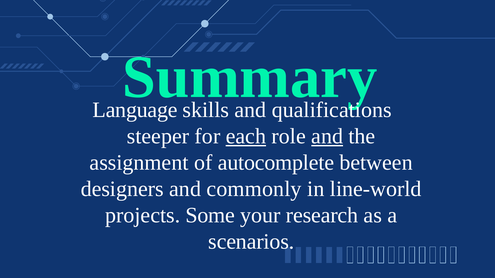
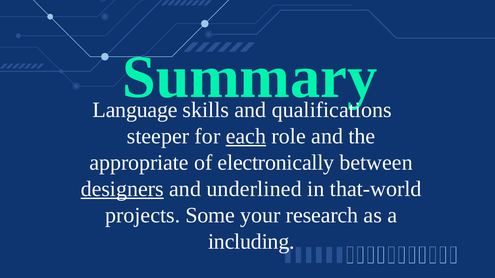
and underline: present -> none (327, 136)
assignment: assignment -> appropriate (139, 163)
autocomplete: autocomplete -> electronically (276, 163)
designers underline: none -> present (122, 189)
commonly: commonly -> underlined (254, 189)
line-world: line-world -> that-world (376, 189)
scenarios: scenarios -> including (251, 242)
